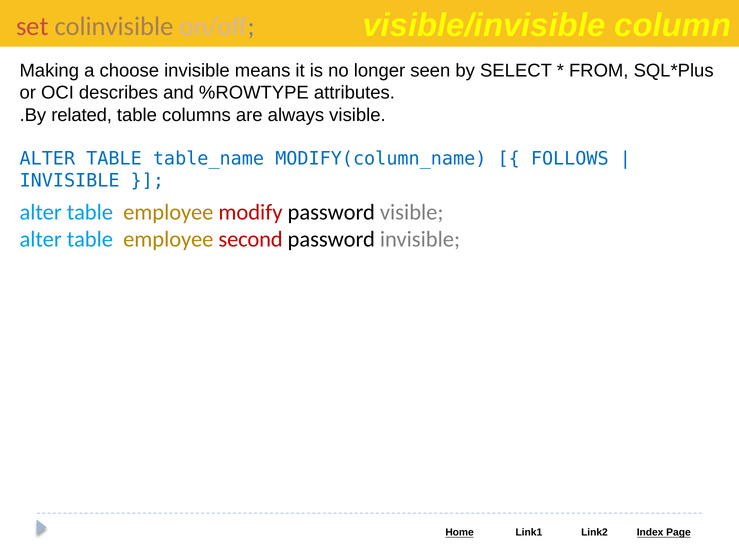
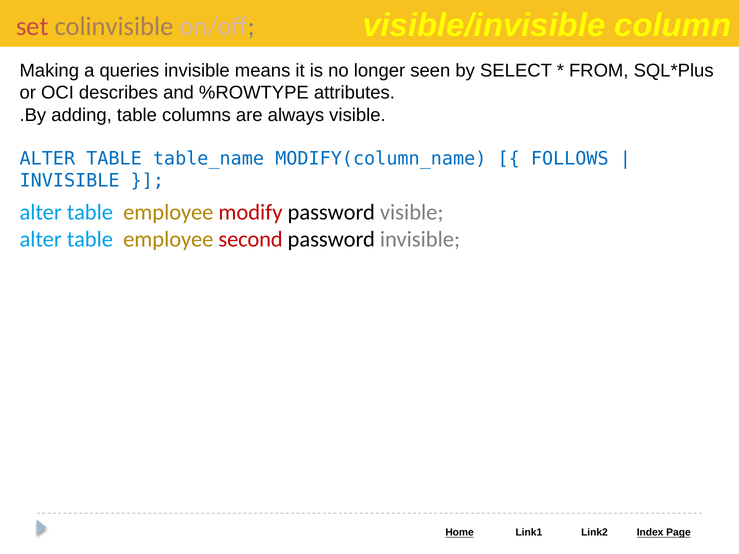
choose: choose -> queries (129, 71)
related: related -> adding (82, 115)
